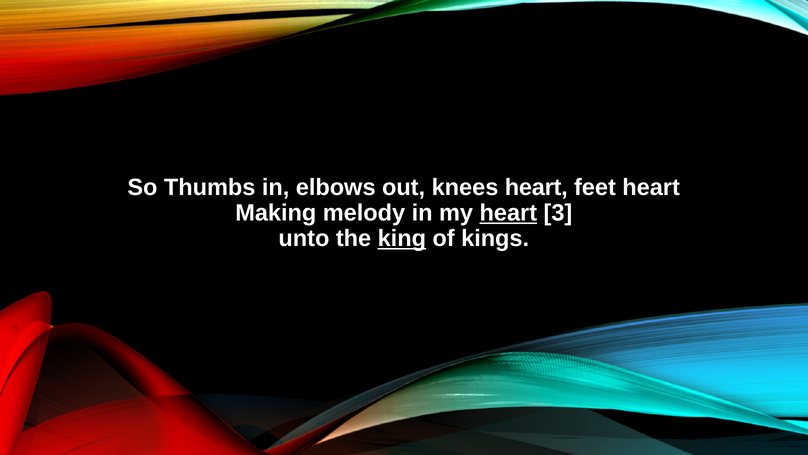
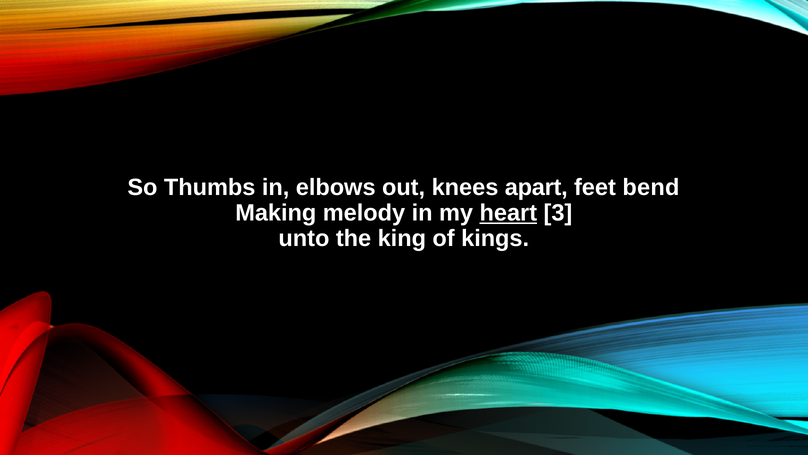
knees heart: heart -> apart (536, 187)
feet heart: heart -> bend (651, 187)
king underline: present -> none (402, 238)
